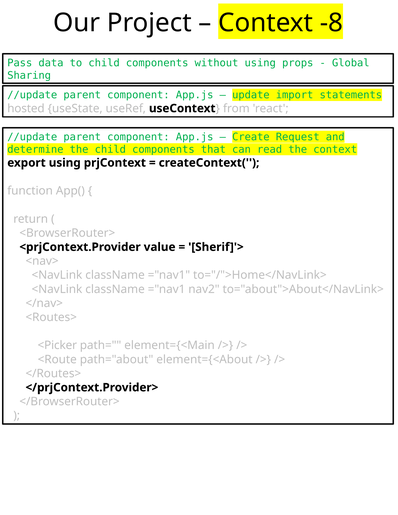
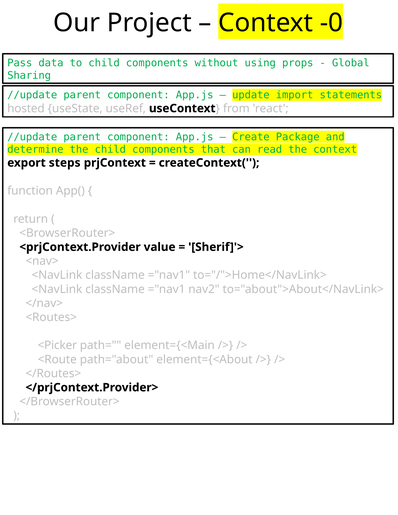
-8: -8 -> -0 (331, 23)
Request: Request -> Package (298, 137)
export using: using -> steps (65, 163)
